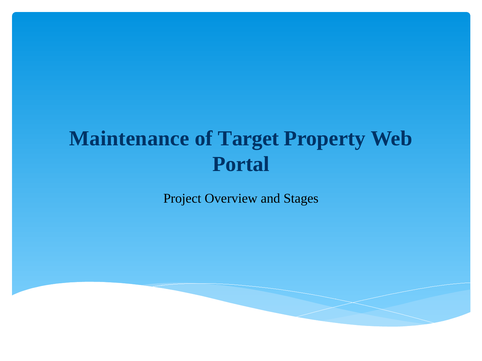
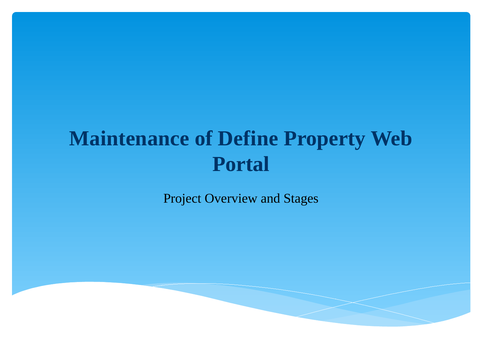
Target: Target -> Define (248, 139)
